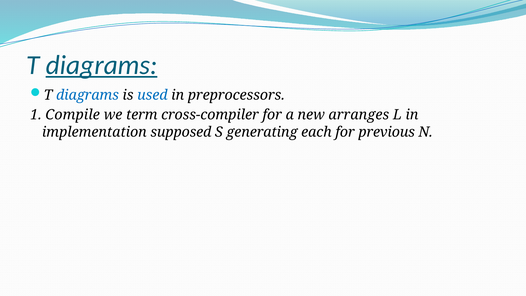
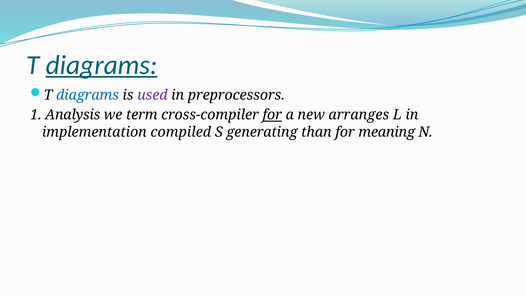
used colour: blue -> purple (152, 95)
Compile: Compile -> Analysis (73, 115)
for underline: none -> present (272, 115)
supposed: supposed -> compiled (181, 132)
each: each -> than (316, 132)
previous: previous -> meaning (387, 132)
